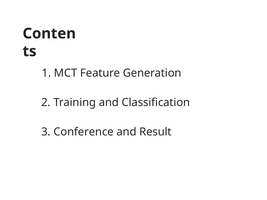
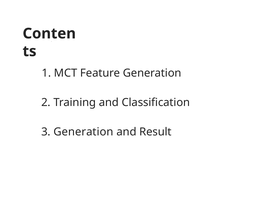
3 Conference: Conference -> Generation (83, 132)
